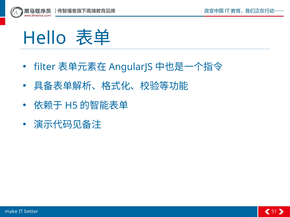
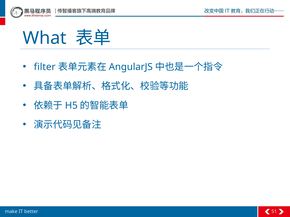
Hello: Hello -> What (45, 38)
